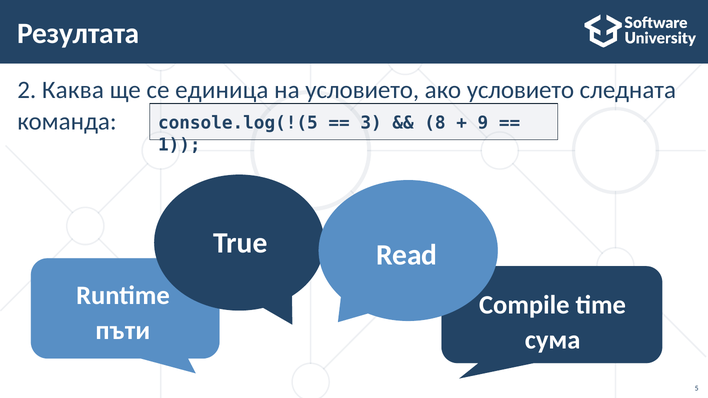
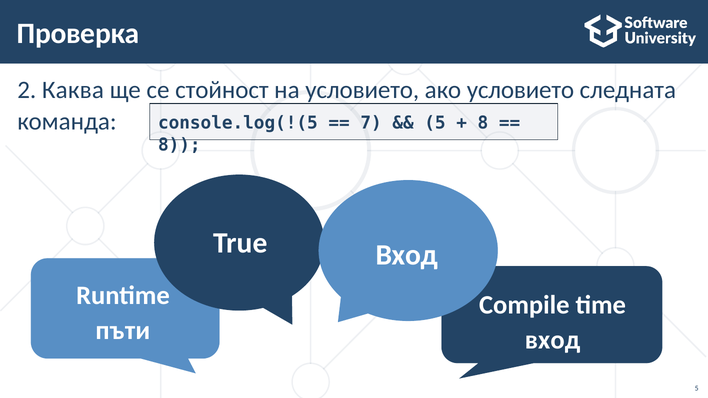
Резултата: Резултата -> Проверка (78, 34)
единица: единица -> стойност (222, 90)
3: 3 -> 7 (371, 123)
8: 8 -> 5 (435, 123)
9: 9 -> 8 (483, 123)
1: 1 -> 8 (179, 145)
True Read: Read -> Вход (407, 255)
сума: сума -> вход (553, 340)
